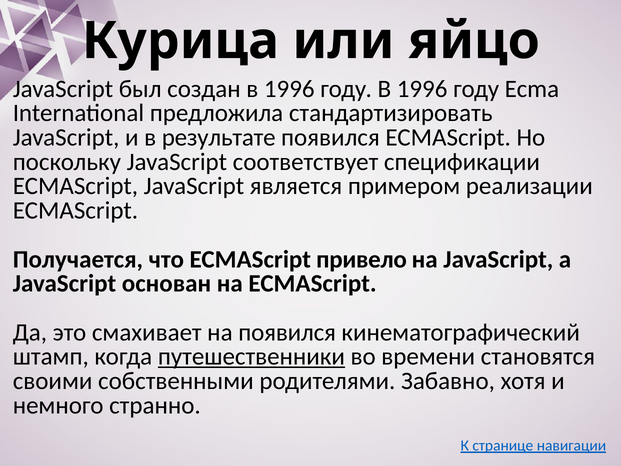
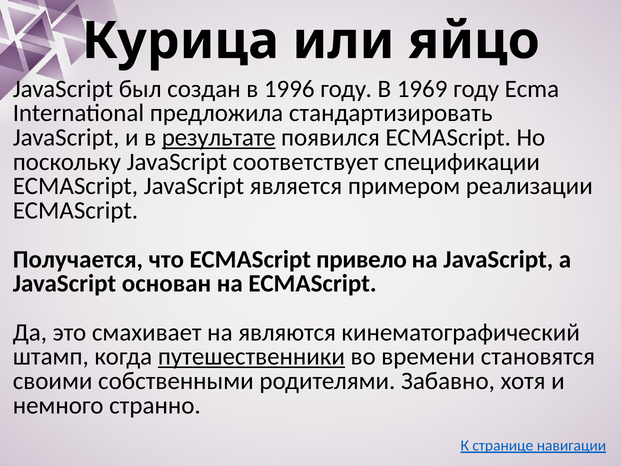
году В 1996: 1996 -> 1969 (422, 89)
результате underline: none -> present (219, 137)
на появился: появился -> являются (287, 332)
